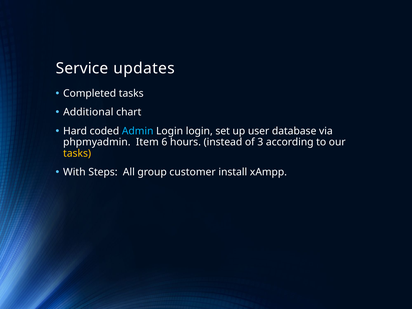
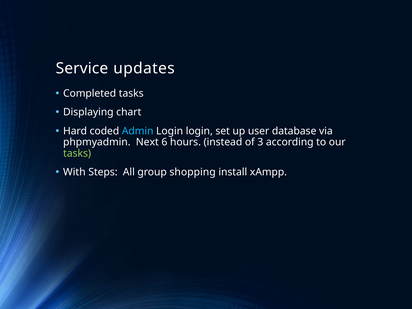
Additional: Additional -> Displaying (88, 112)
Item: Item -> Next (147, 142)
tasks colour: yellow -> light green (77, 153)
customer: customer -> shopping (193, 172)
